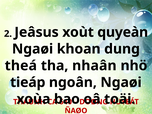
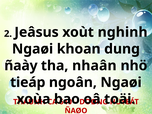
quyeàn: quyeàn -> nghinh (123, 32)
theá: theá -> ñaày (21, 66)
